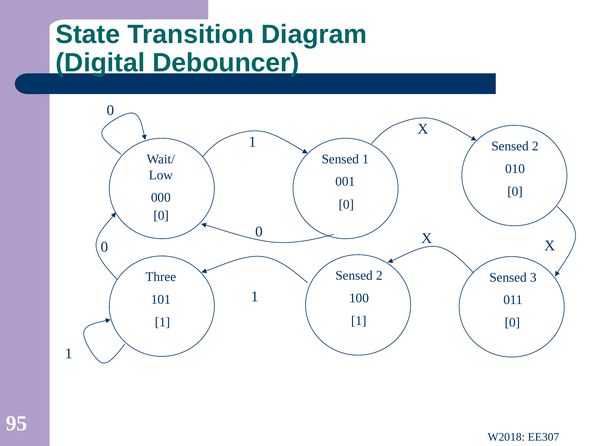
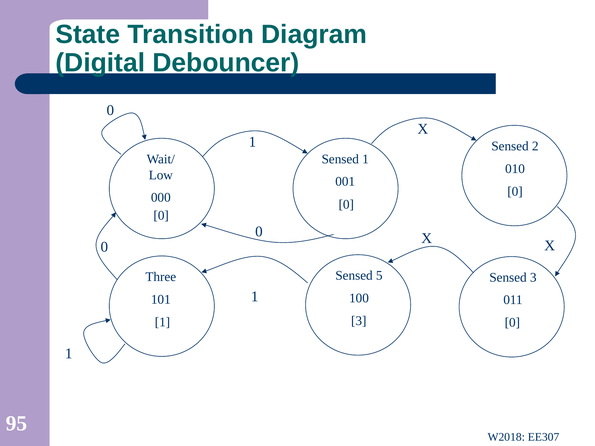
2: 2 -> 5 (379, 276)
1: 1 -> 3 (359, 321)
